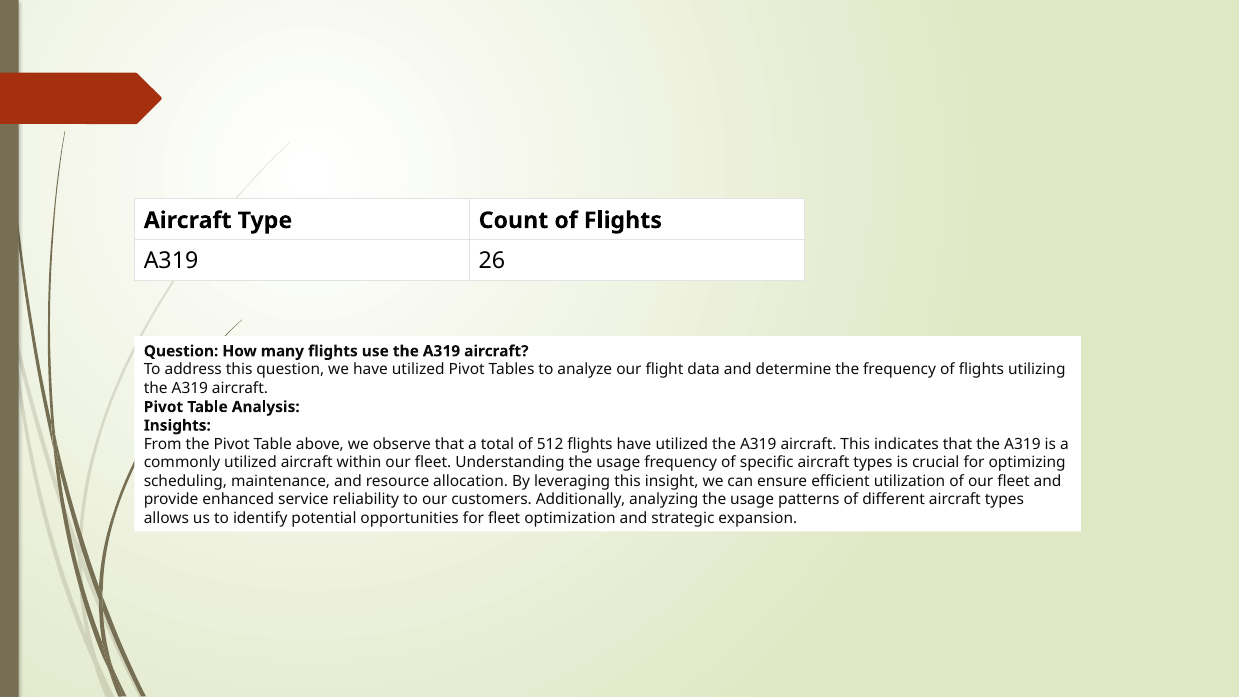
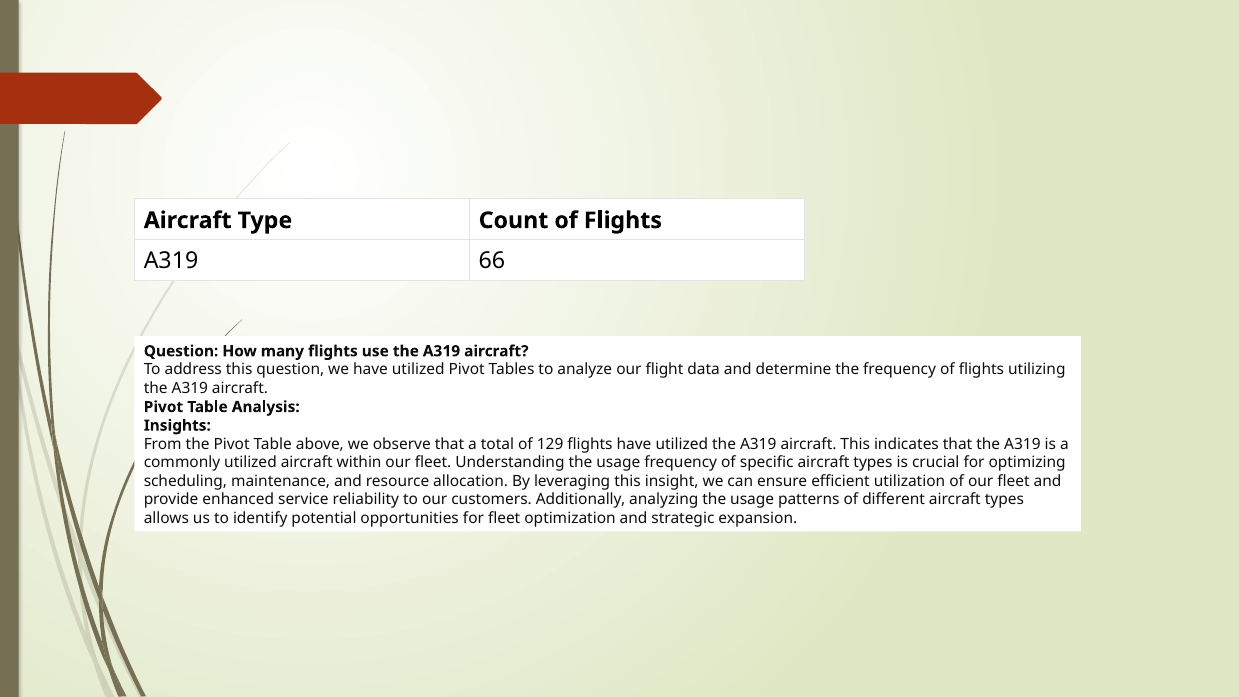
26: 26 -> 66 (492, 261)
512: 512 -> 129 (550, 444)
